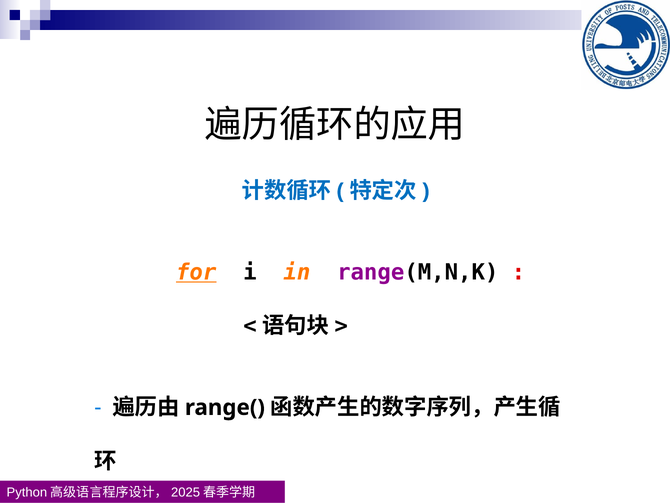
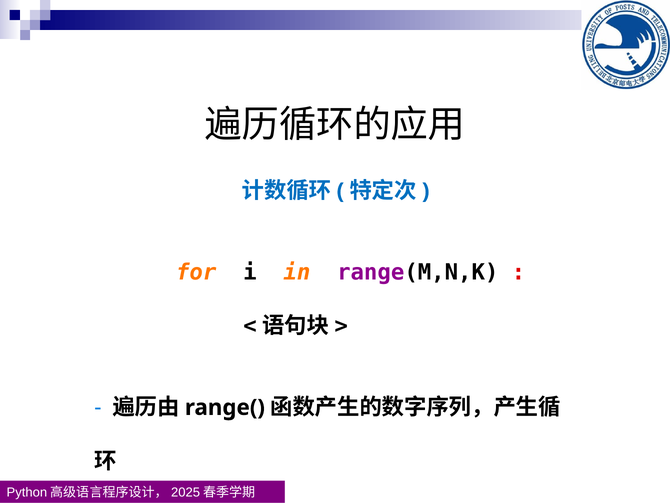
for underline: present -> none (196, 272)
